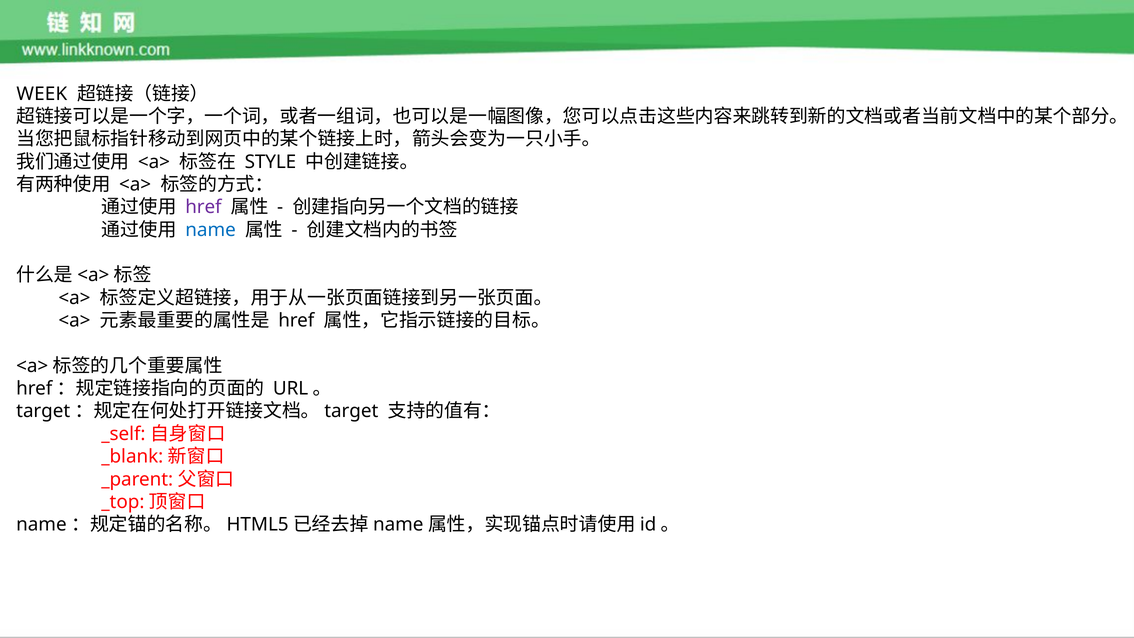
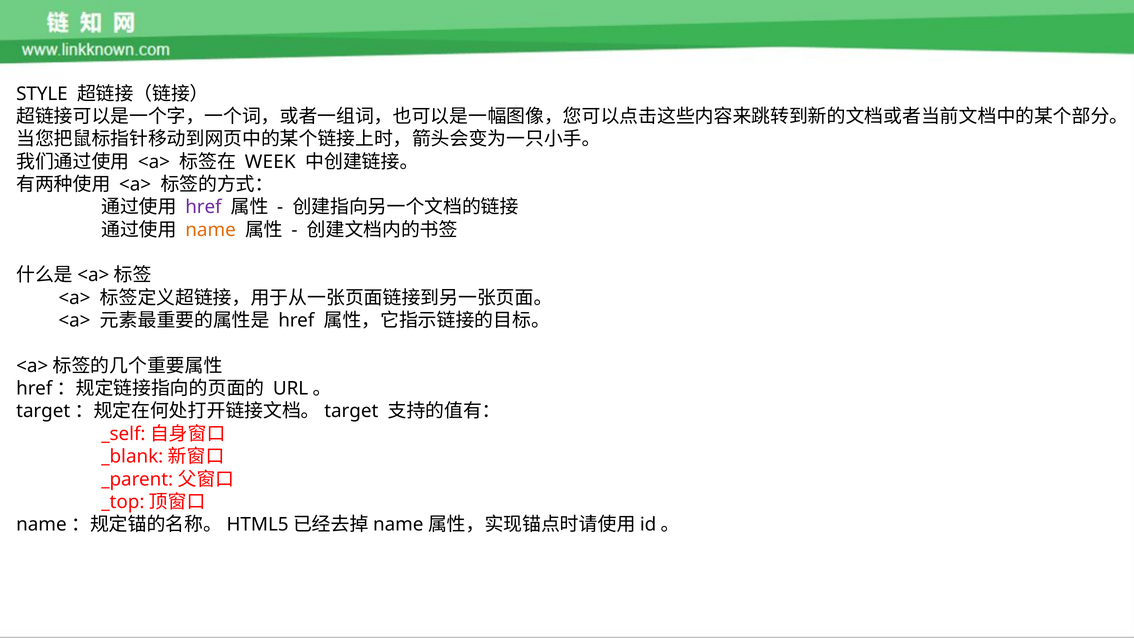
WEEK: WEEK -> STYLE (42, 94)
STYLE: STYLE -> WEEK (270, 162)
name colour: blue -> orange (211, 230)
